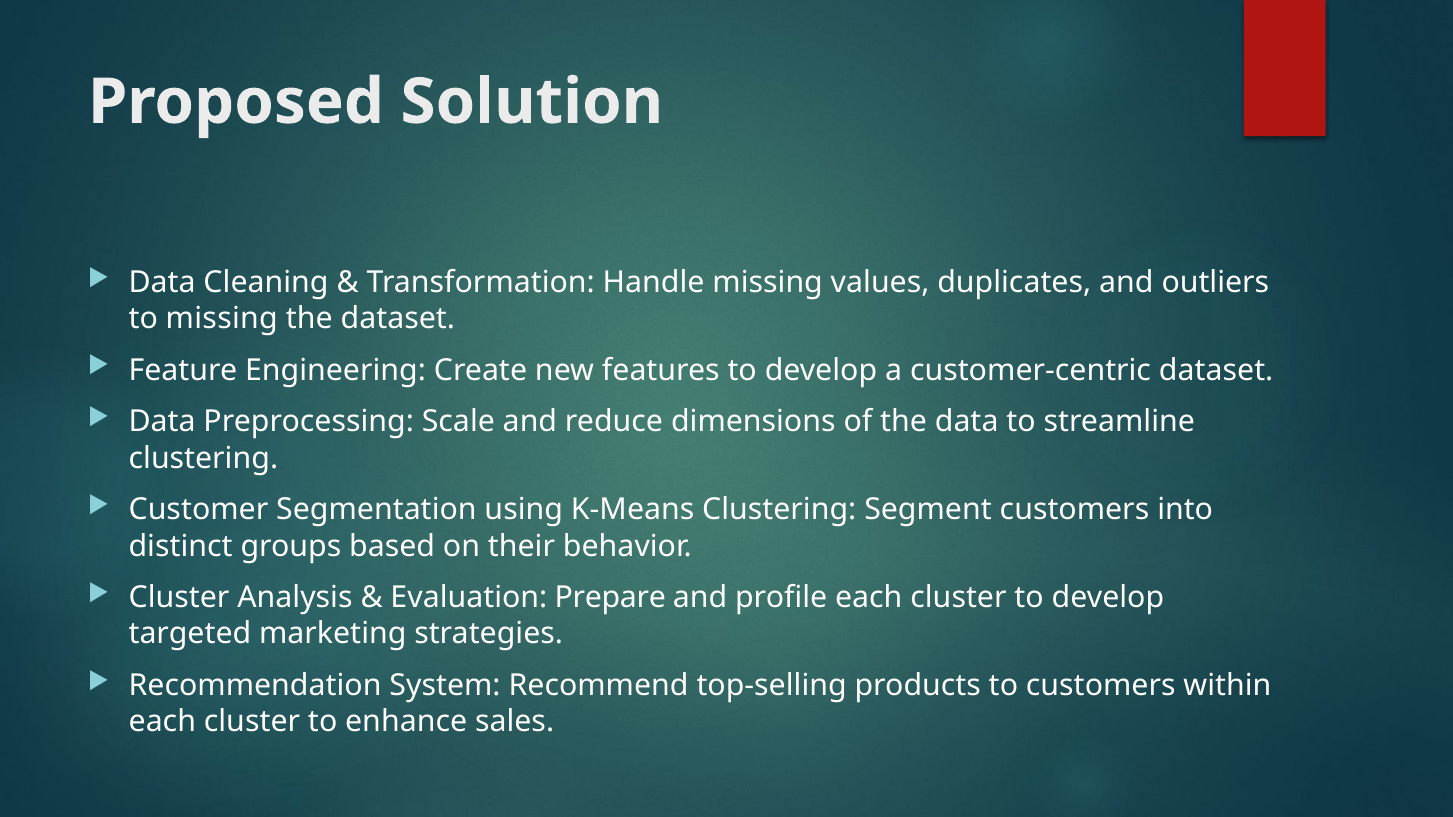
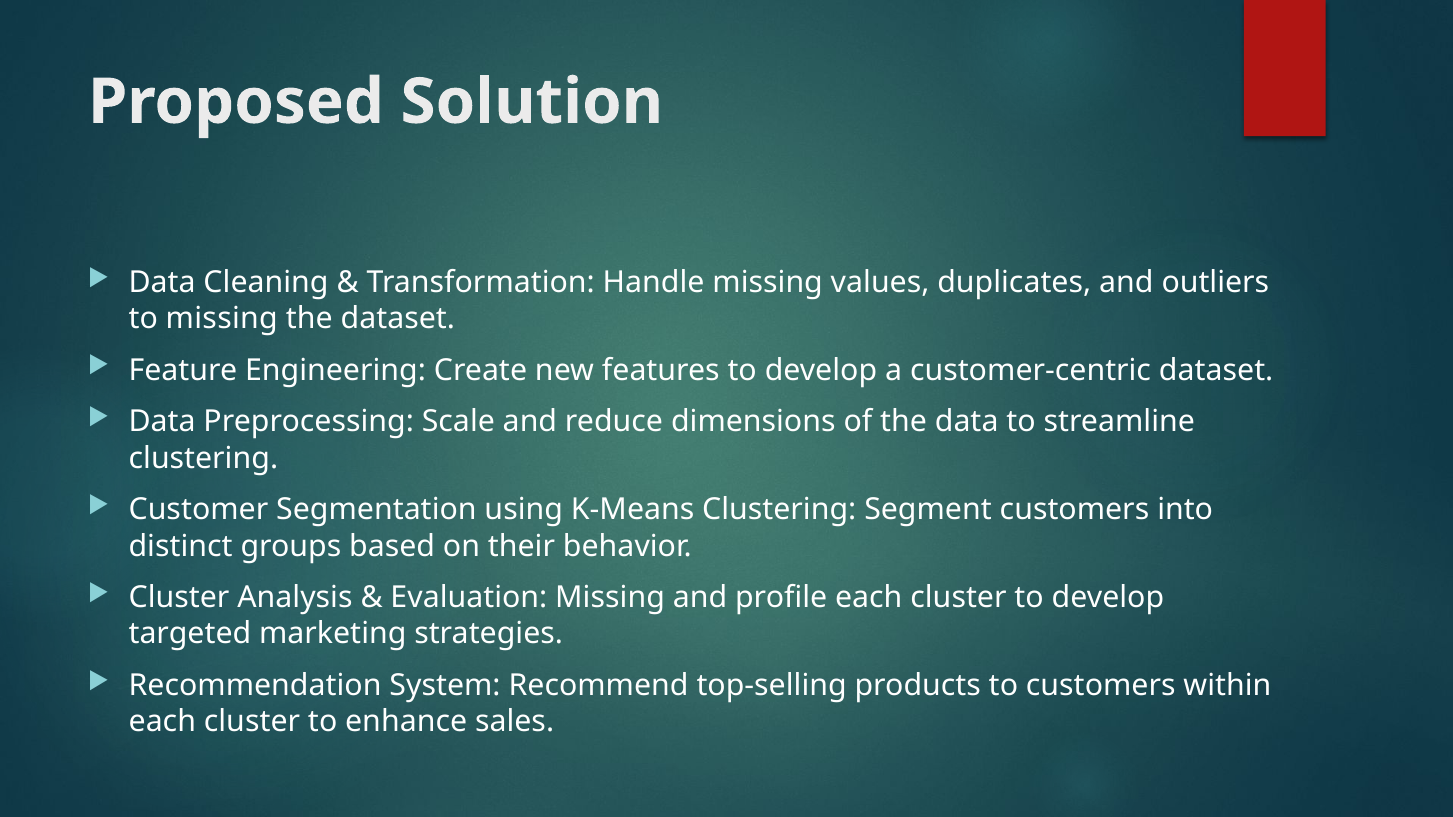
Evaluation Prepare: Prepare -> Missing (610, 598)
